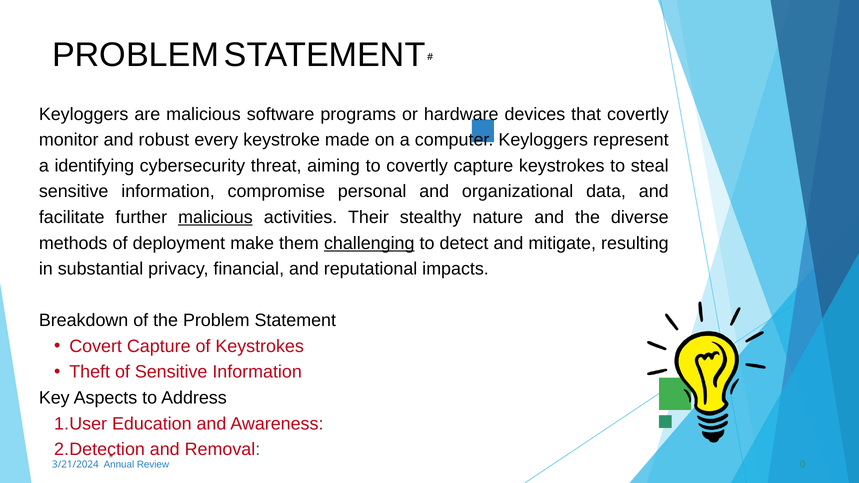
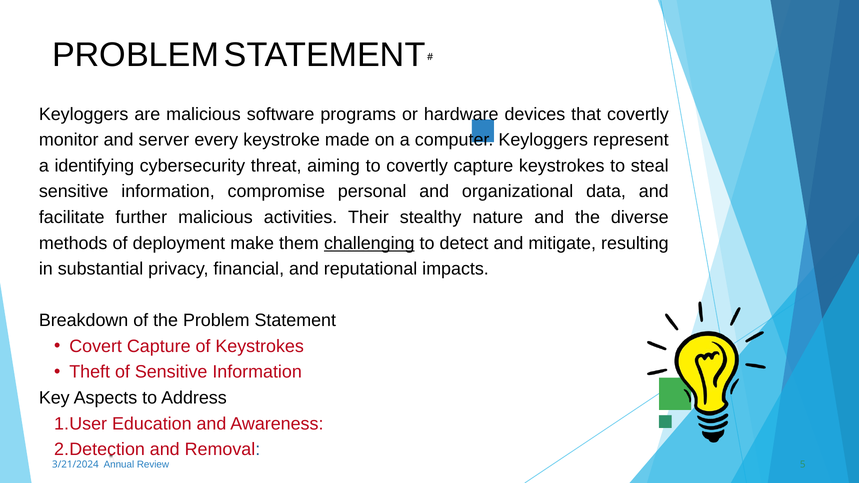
robust: robust -> server (164, 140)
malicious underline: present -> none (215, 217)
0: 0 -> 5 (803, 465)
